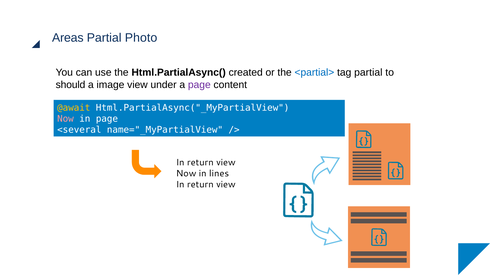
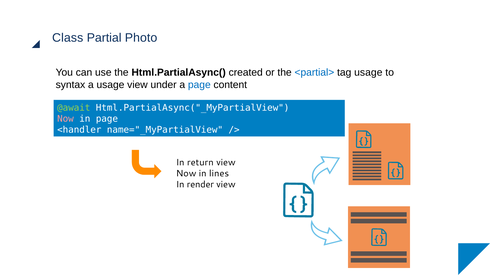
Areas: Areas -> Class (68, 38)
tag partial: partial -> usage (368, 73)
should: should -> syntax (70, 85)
a image: image -> usage (110, 85)
page colour: purple -> blue (199, 85)
@await colour: yellow -> light green (74, 108)
<several: <several -> <handler (79, 130)
return: return -> render (200, 185)
